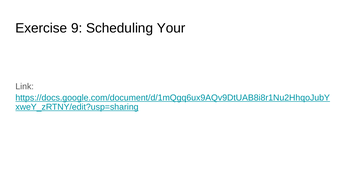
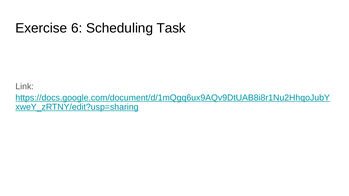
9: 9 -> 6 (77, 28)
Your: Your -> Task (171, 28)
